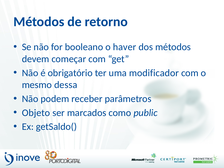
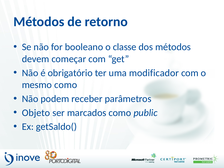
haver: haver -> classe (125, 47)
mesmo dessa: dessa -> como (66, 85)
